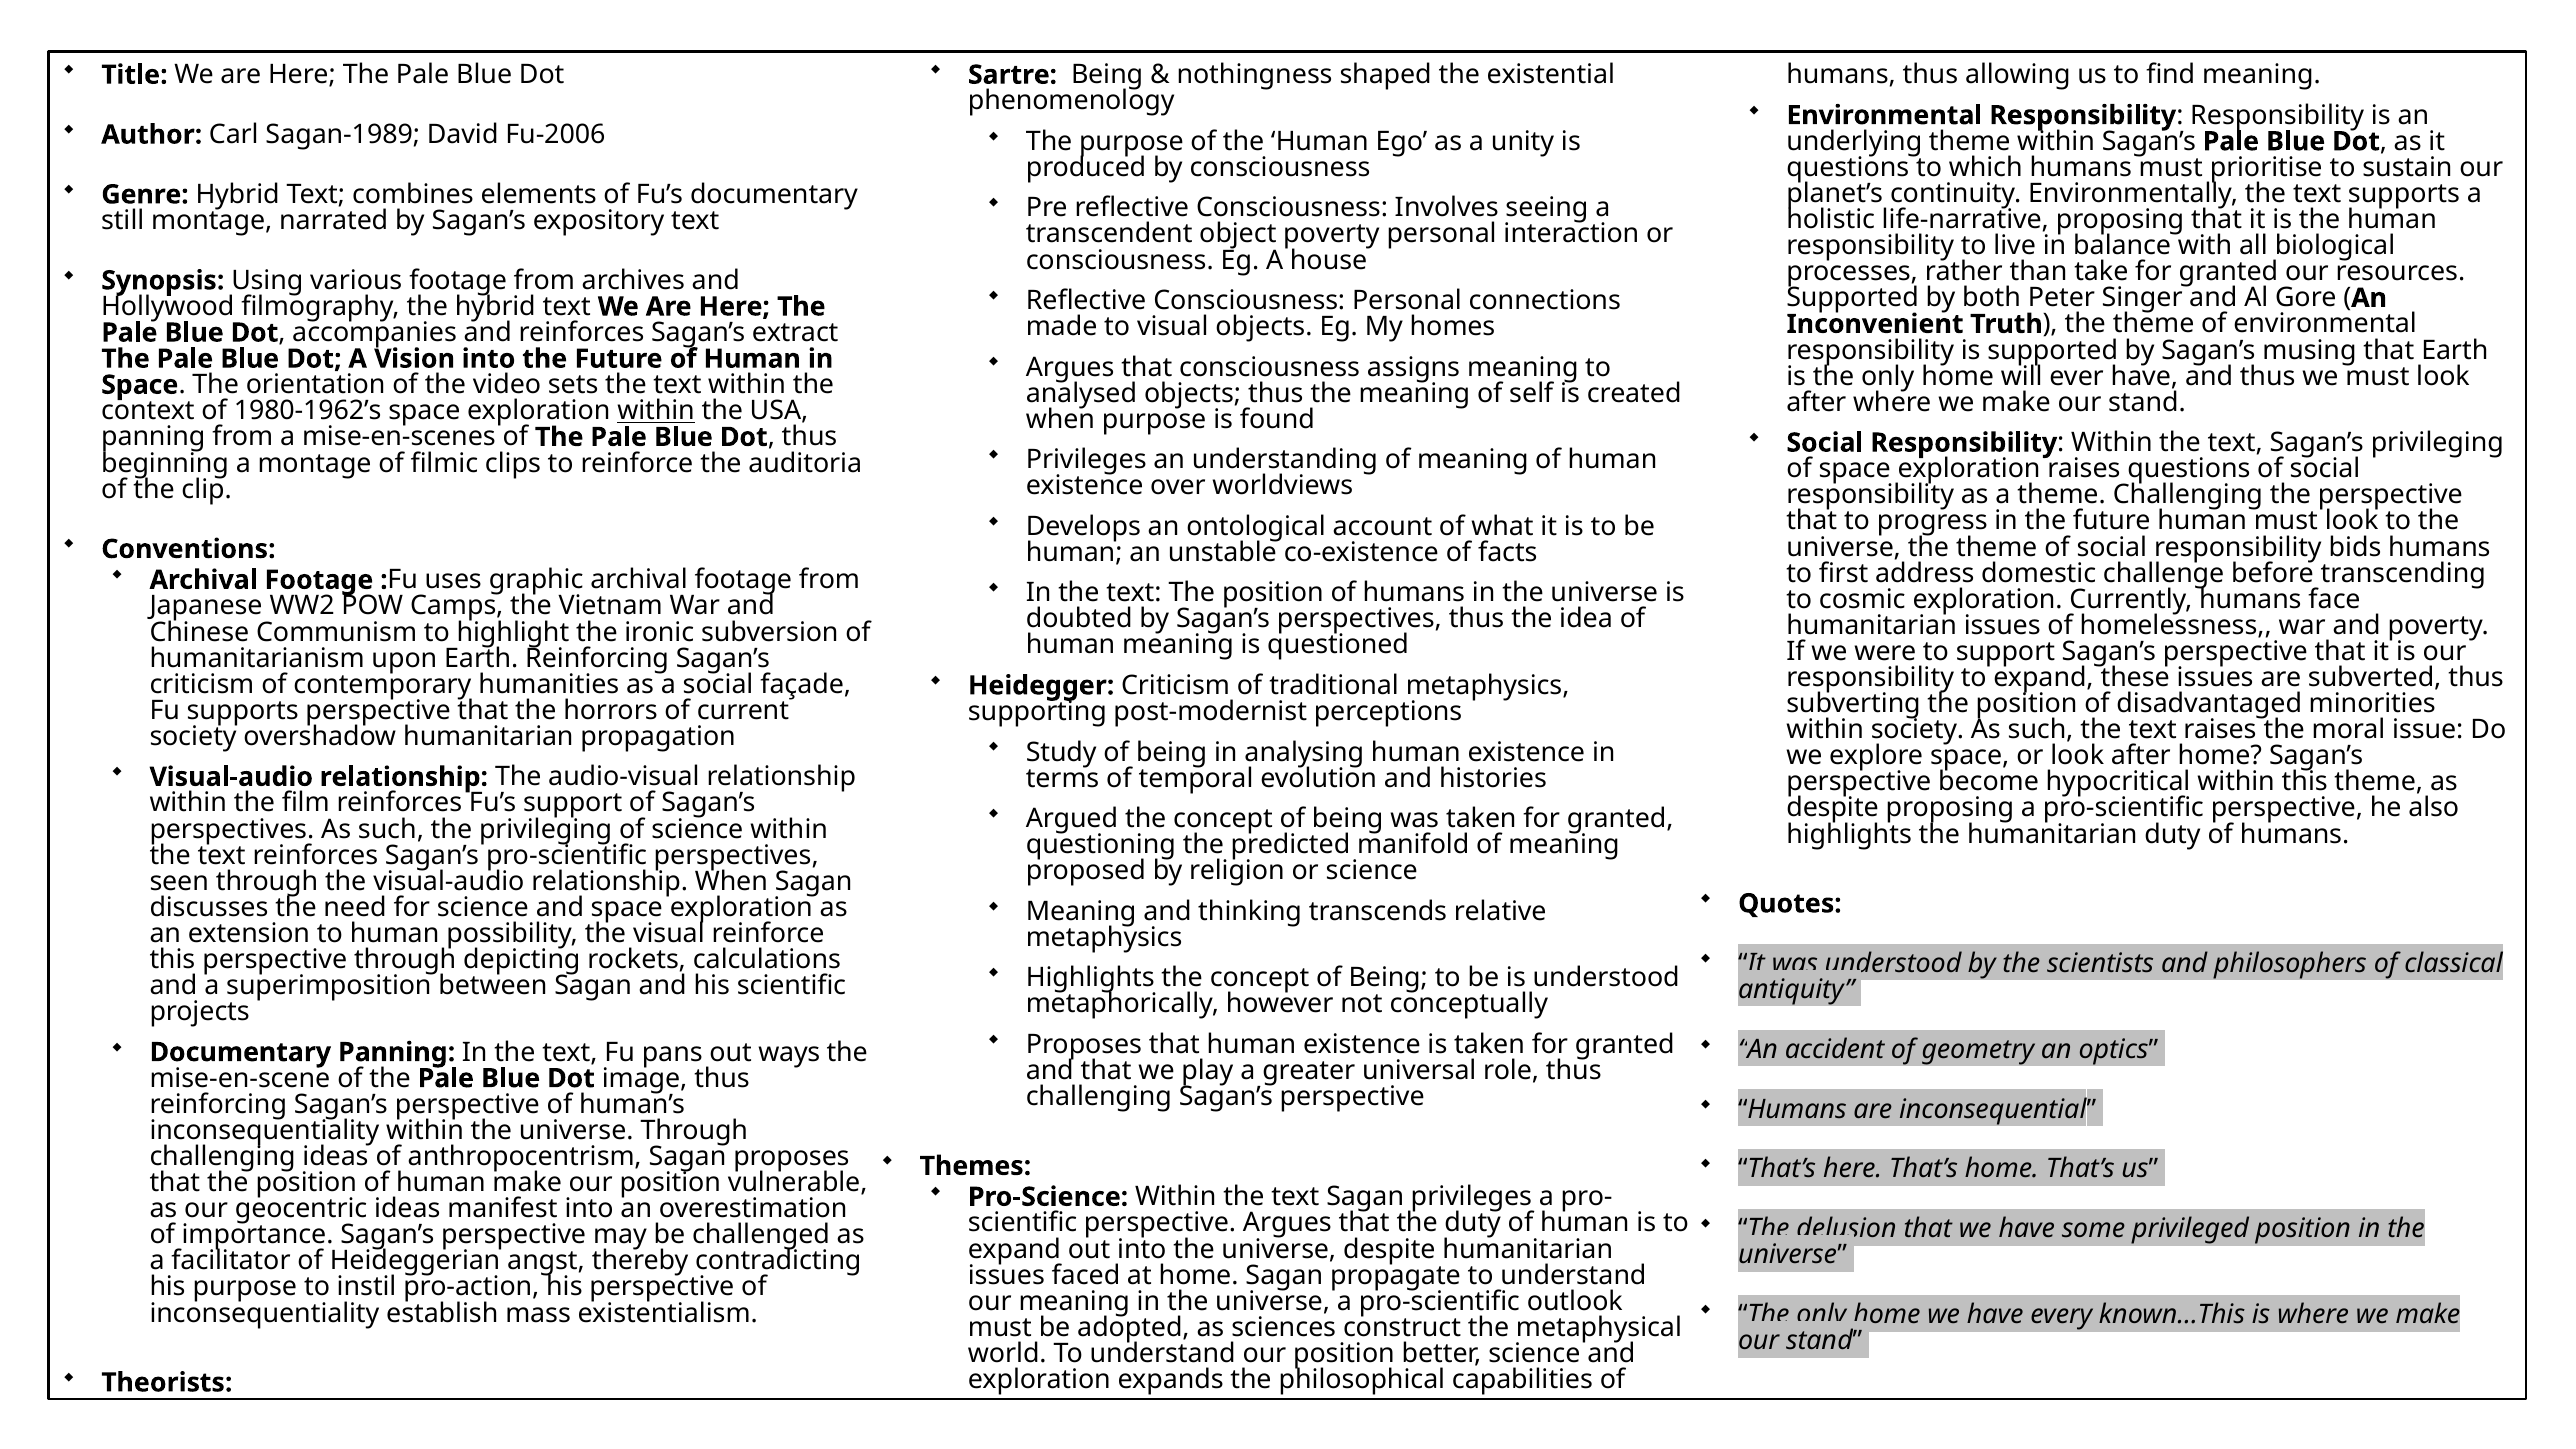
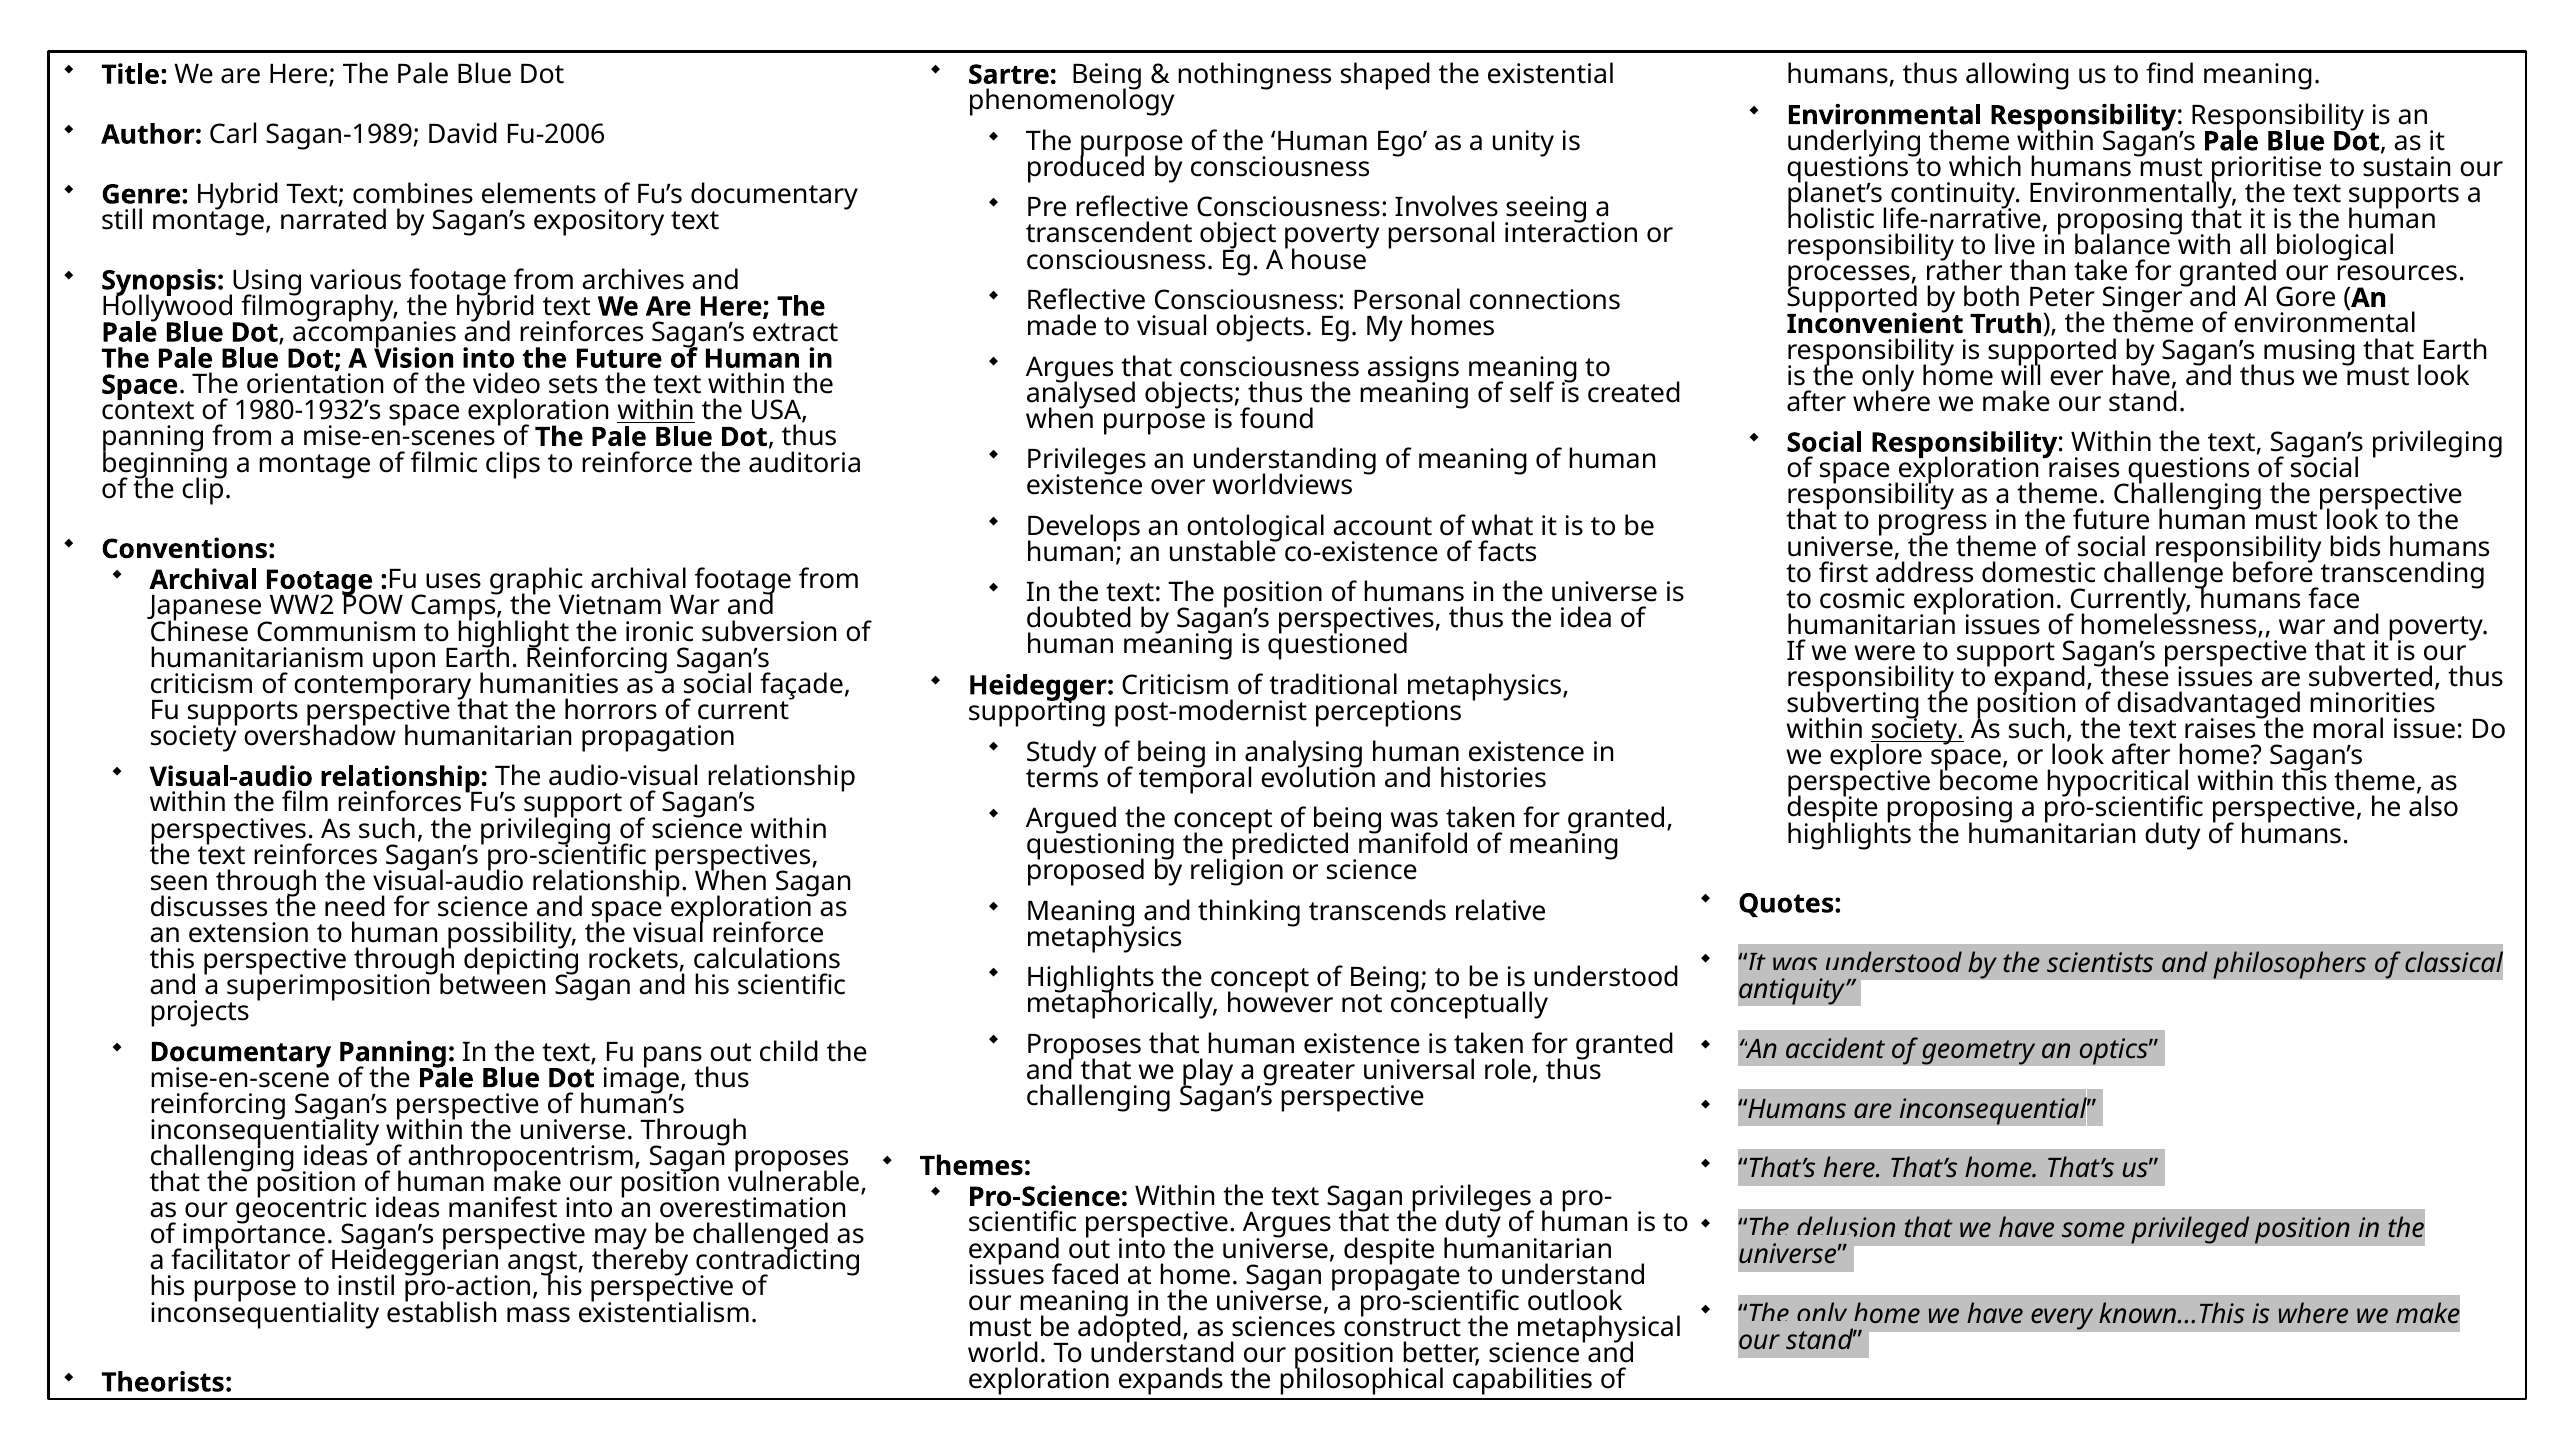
1980-1962’s: 1980-1962’s -> 1980-1932’s (308, 411)
society underline: none -> present (1917, 730)
ways: ways -> child (789, 1052)
